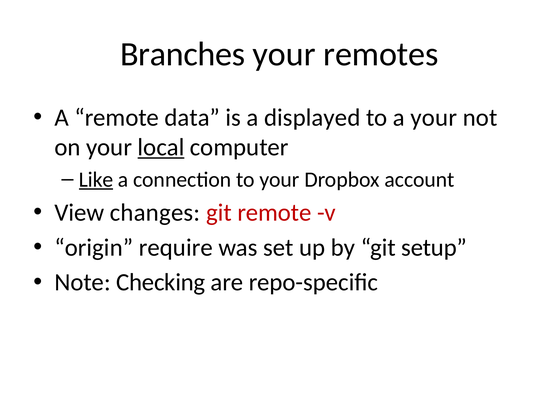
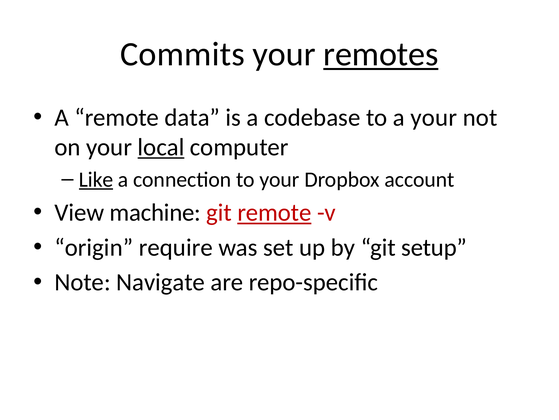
Branches: Branches -> Commits (182, 54)
remotes underline: none -> present (381, 54)
displayed: displayed -> codebase (312, 117)
changes: changes -> machine (155, 212)
remote underline: none -> present (274, 212)
Checking: Checking -> Navigate (161, 282)
